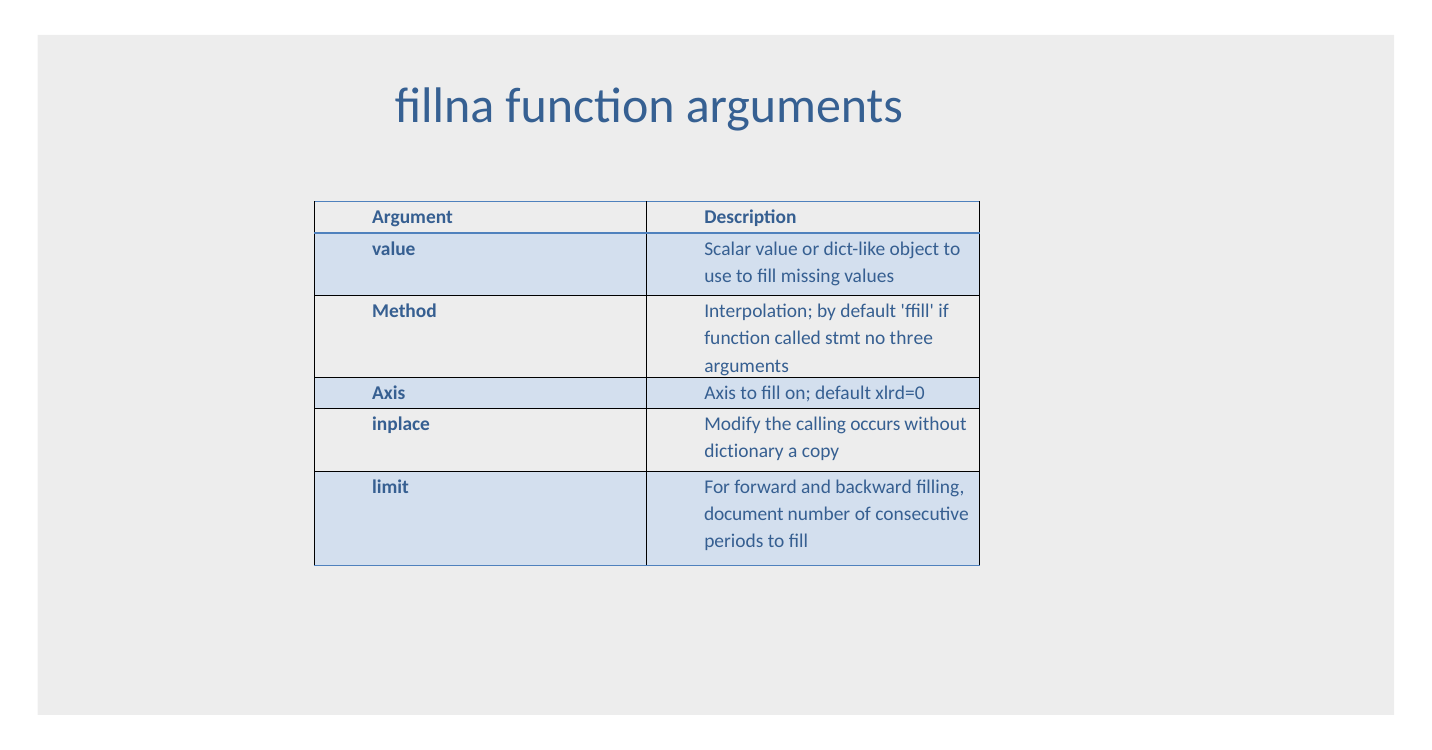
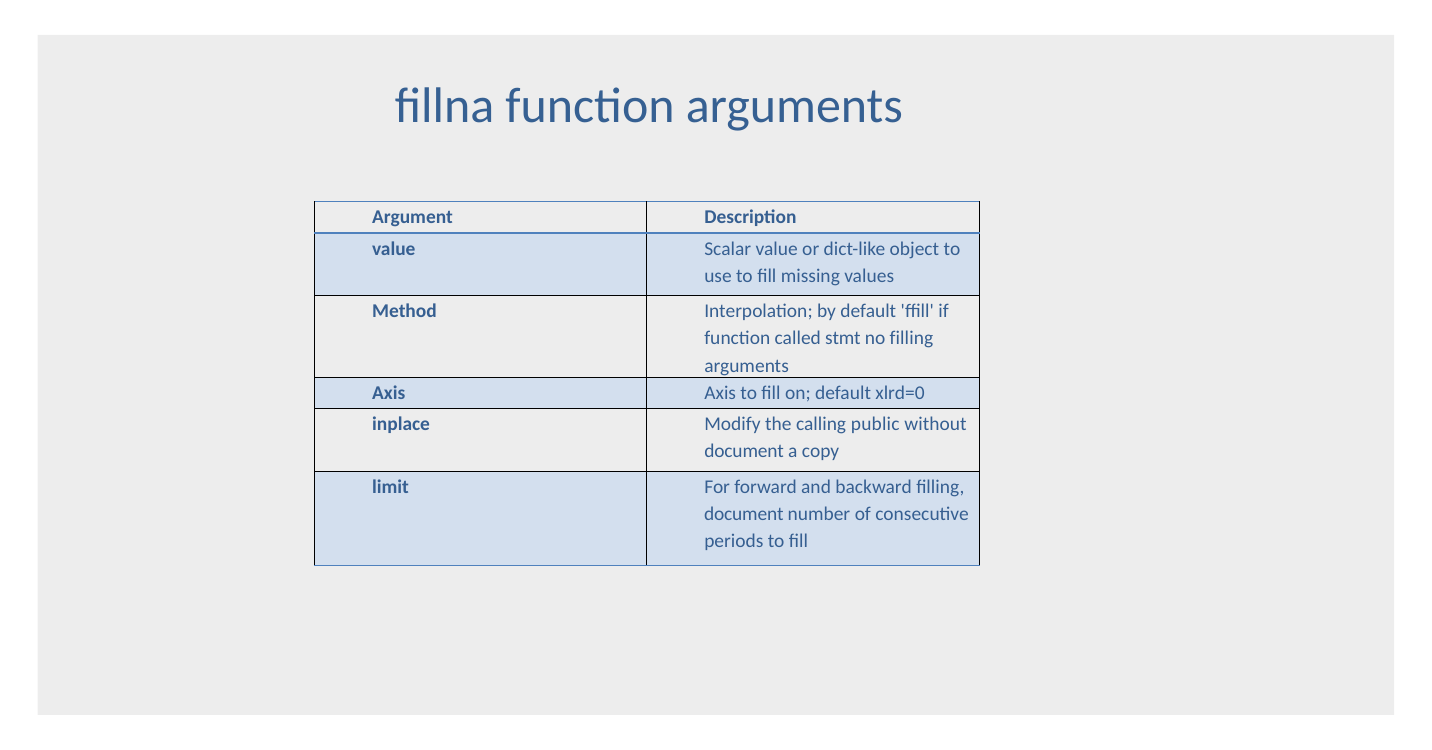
no three: three -> filling (911, 338)
occurs: occurs -> public (875, 424)
dictionary: dictionary -> document (744, 451)
